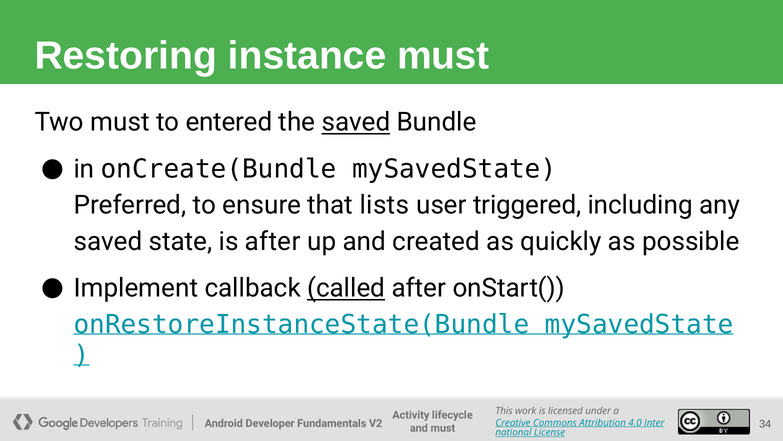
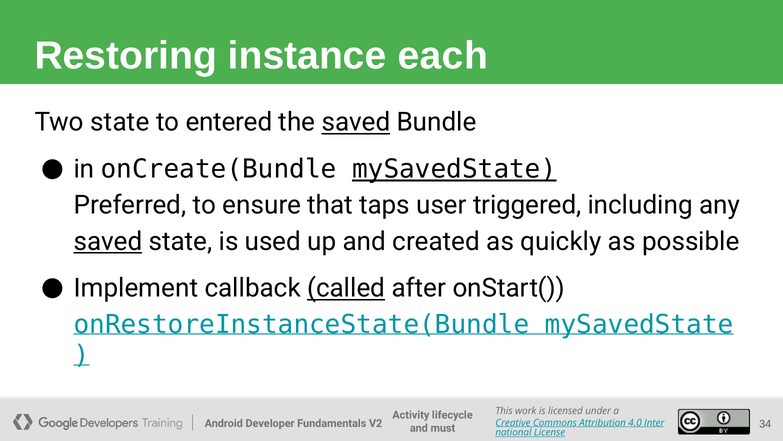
instance must: must -> each (443, 56)
Two must: must -> state (120, 122)
mySavedState underline: none -> present (454, 169)
lists: lists -> taps (385, 205)
saved underline: none -> present (108, 241)
is after: after -> used (273, 241)
